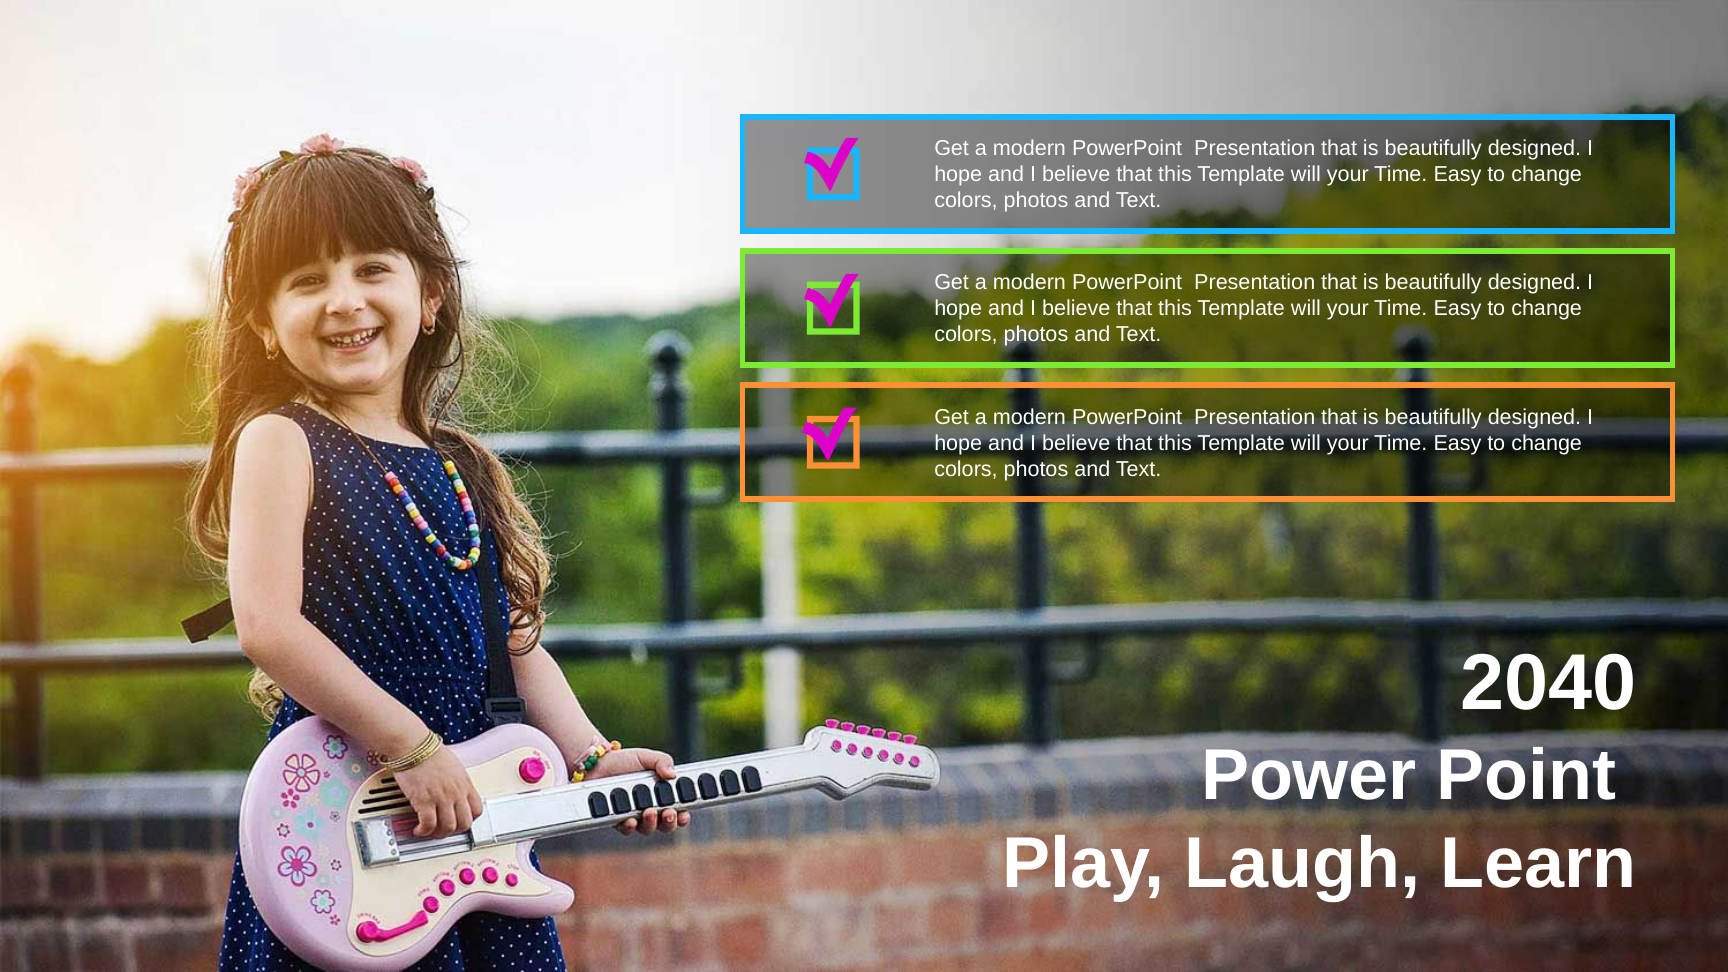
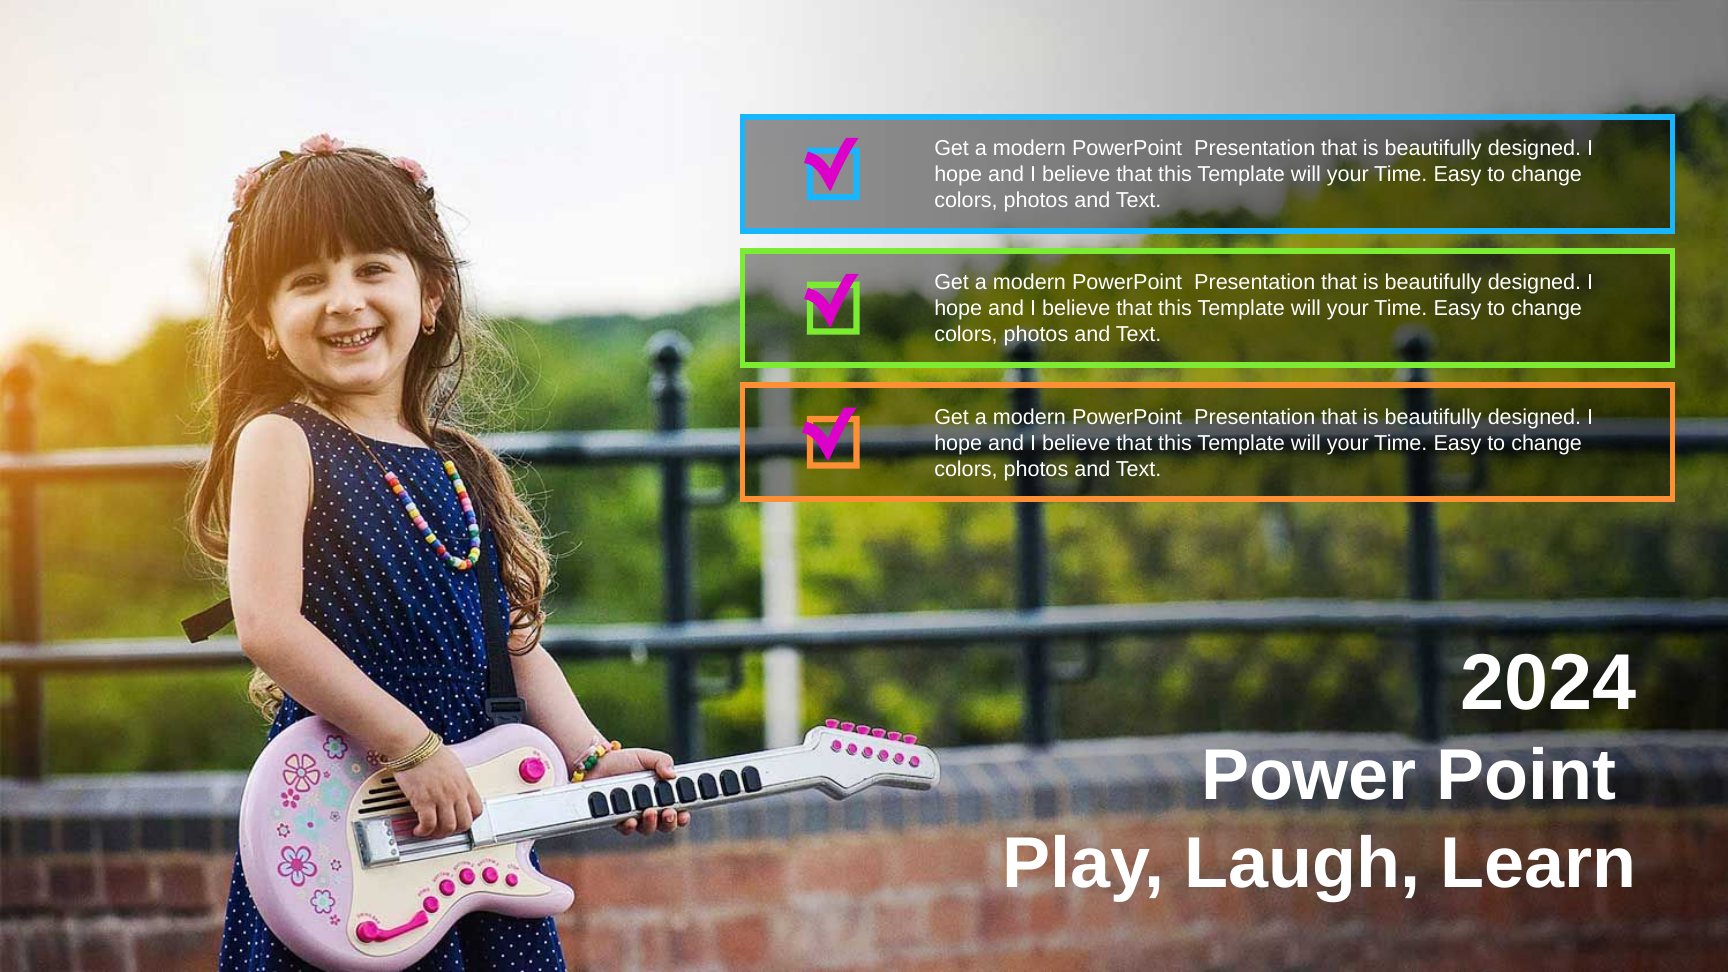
2040: 2040 -> 2024 (1548, 684)
